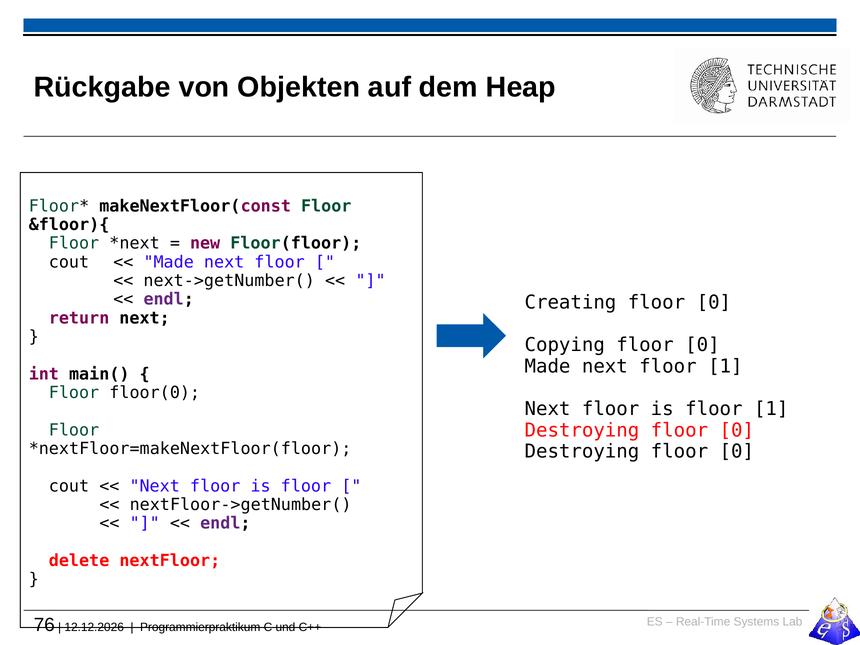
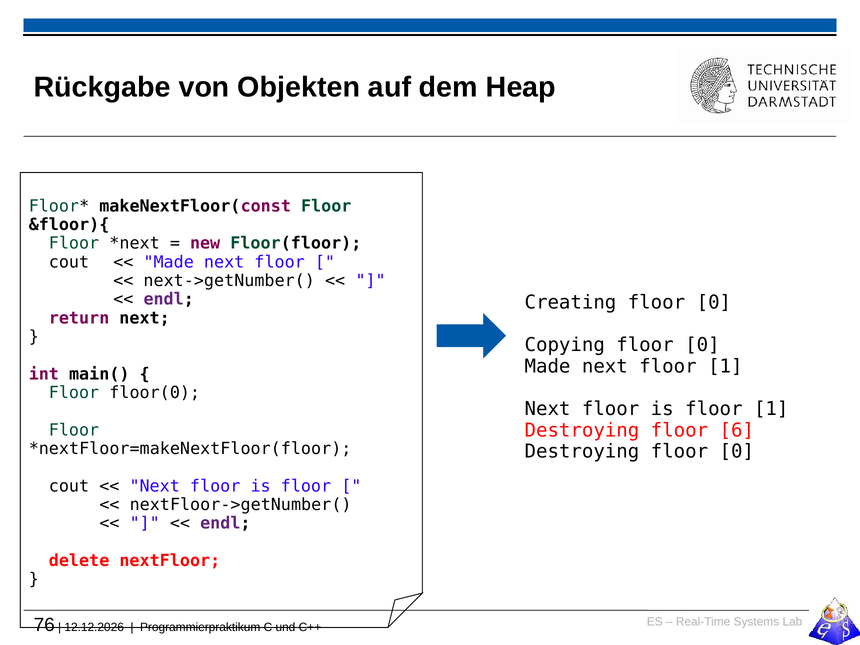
0: 0 -> 6 (737, 430)
